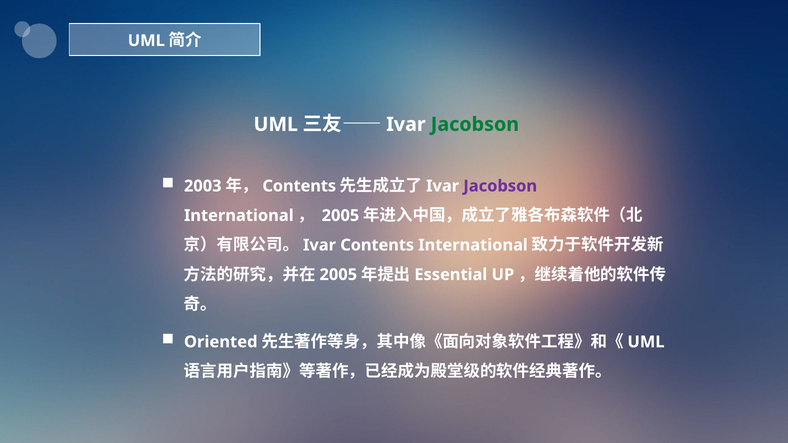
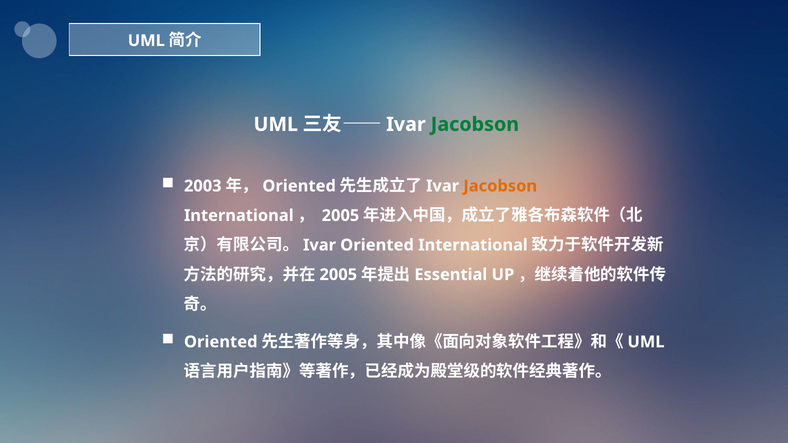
Contents: Contents -> Oriented (299, 186)
Jacobson colour: purple -> orange (500, 186)
Contents: Contents -> Oriented (377, 245)
